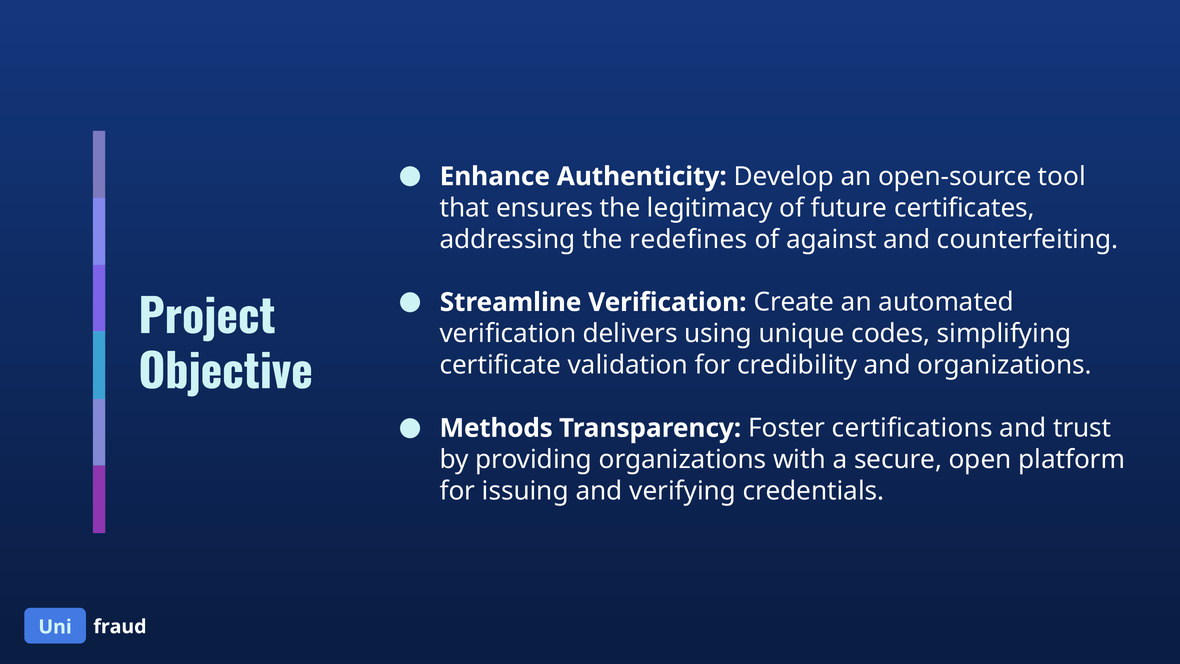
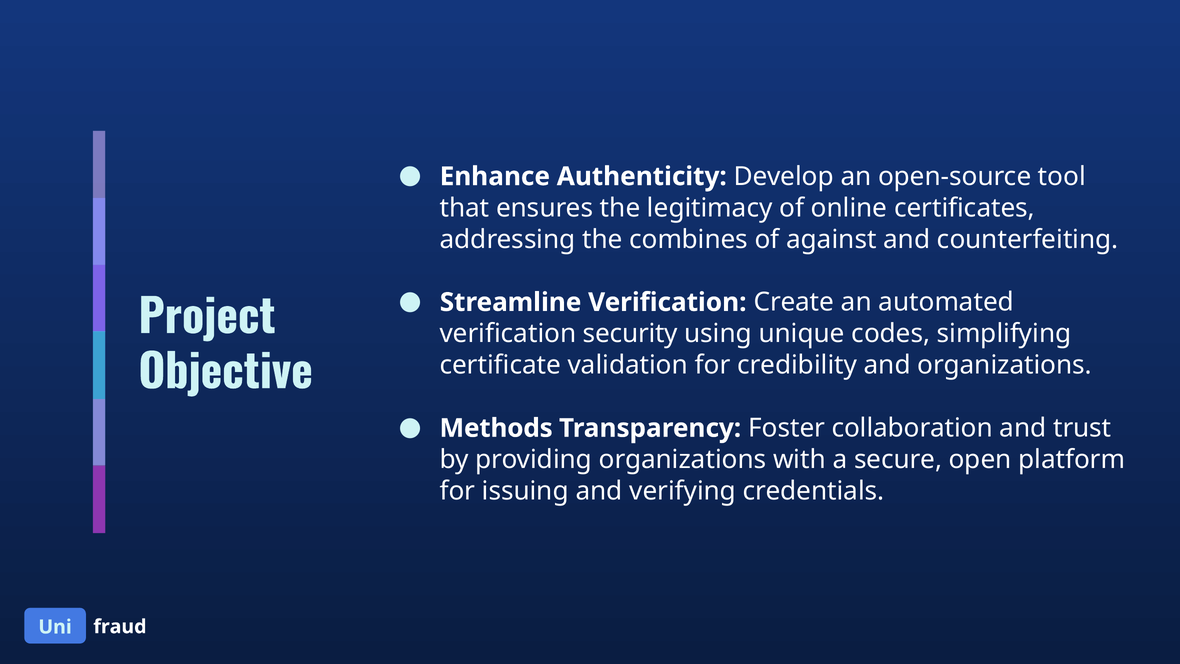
future: future -> online (849, 208)
redefines: redefines -> combines (689, 239)
delivers: delivers -> security (630, 334)
certifications: certifications -> collaboration (912, 428)
